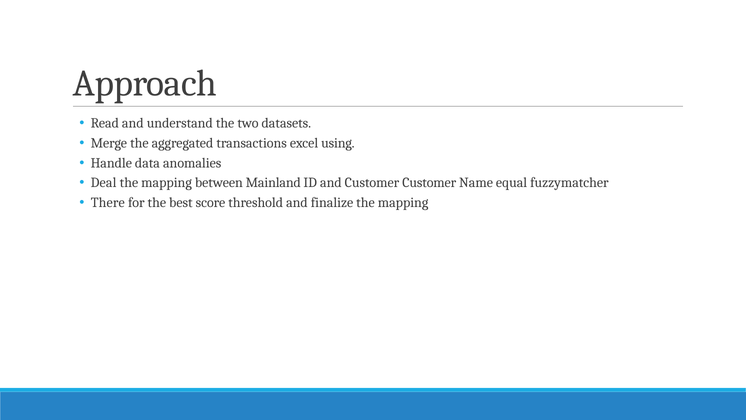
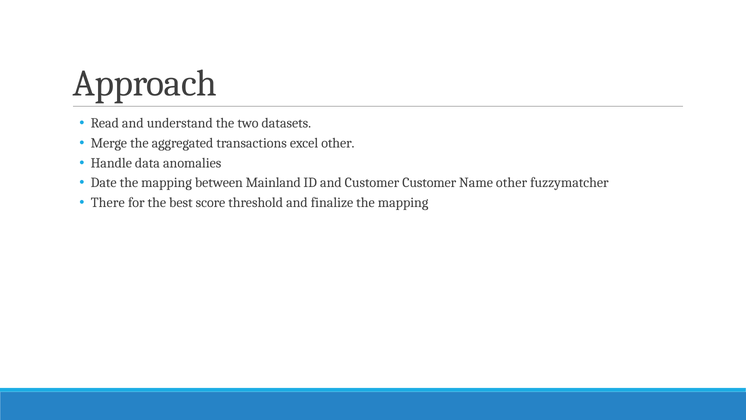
excel using: using -> other (338, 143)
Deal: Deal -> Date (104, 183)
Name equal: equal -> other (512, 183)
